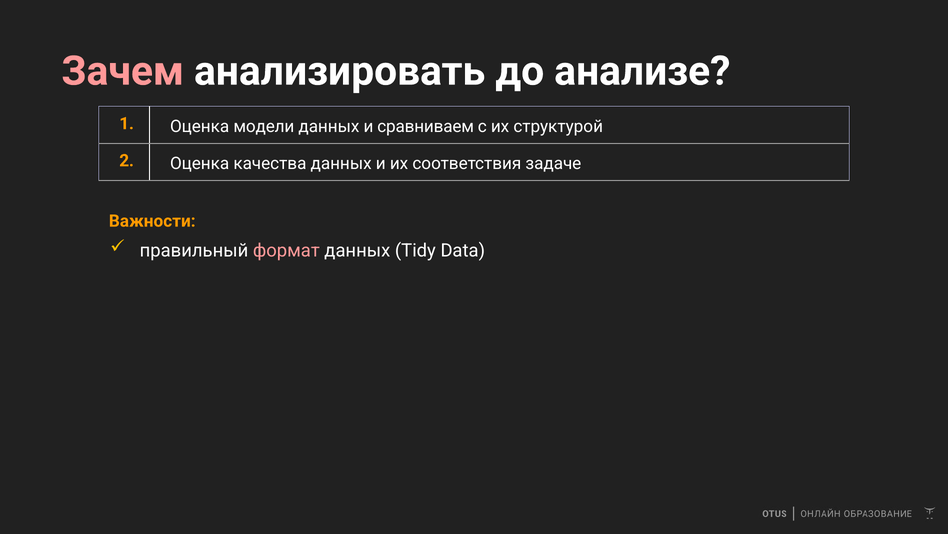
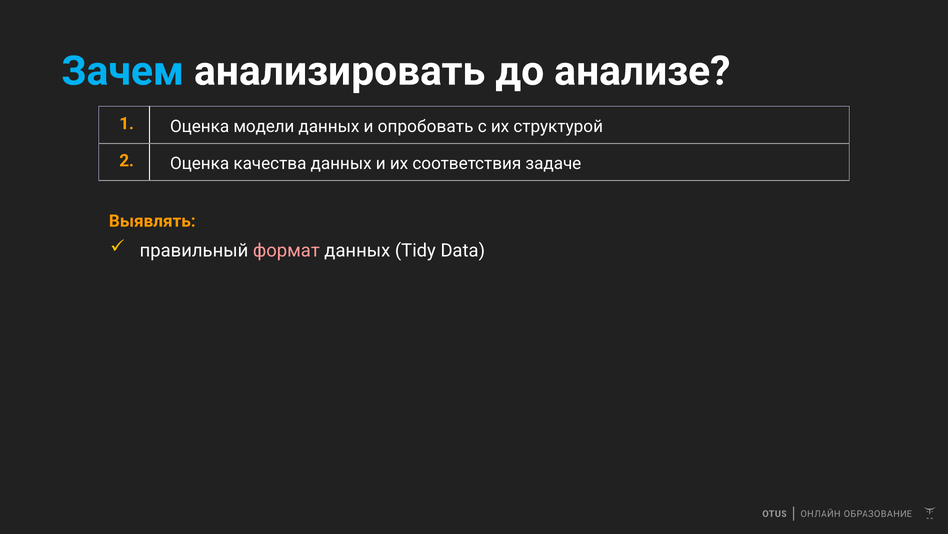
Зачем colour: pink -> light blue (123, 71)
сравниваем: сравниваем -> опробовать (426, 126)
Важности: Важности -> Выявлять (152, 221)
